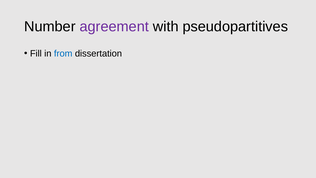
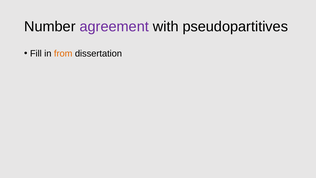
from colour: blue -> orange (63, 53)
